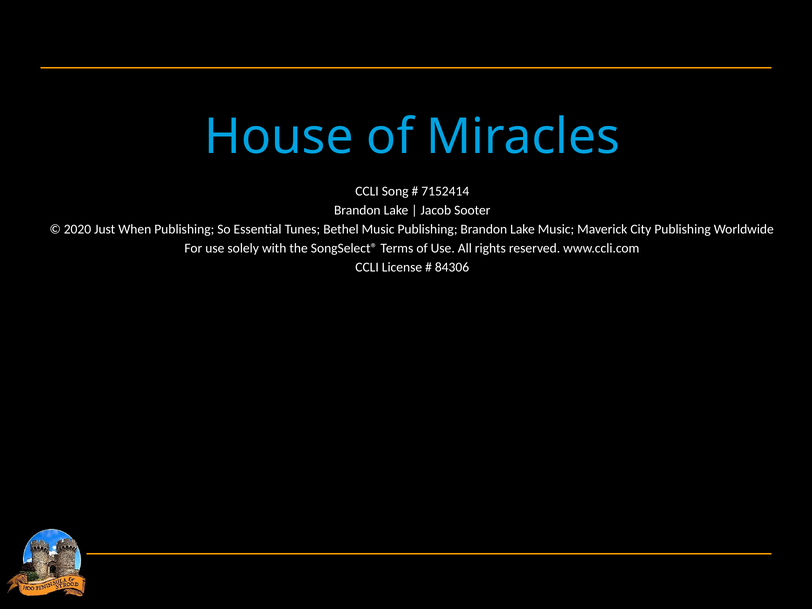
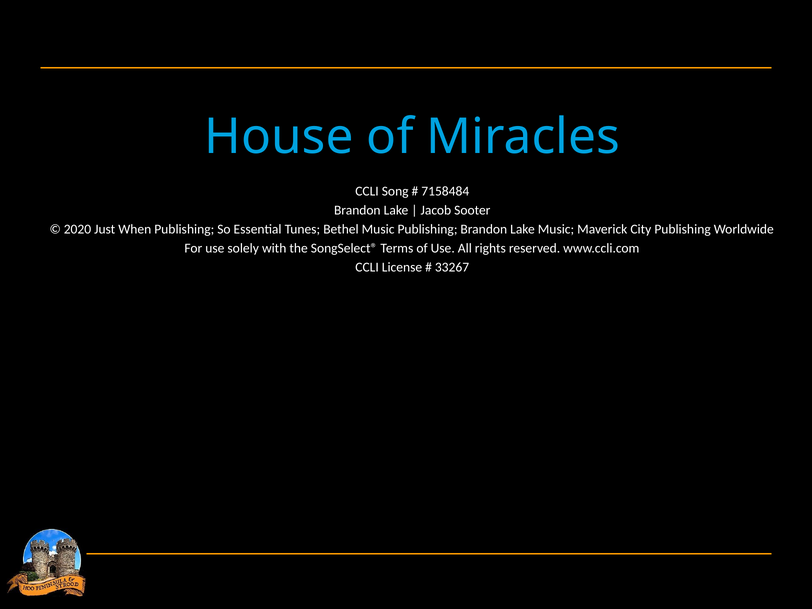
7152414: 7152414 -> 7158484 (445, 191)
84306: 84306 -> 33267 (452, 267)
